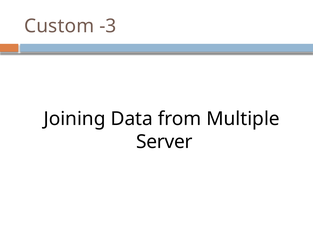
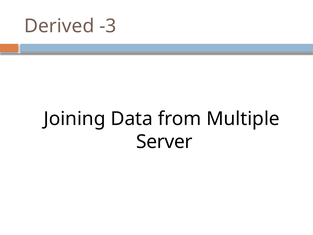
Custom: Custom -> Derived (59, 26)
